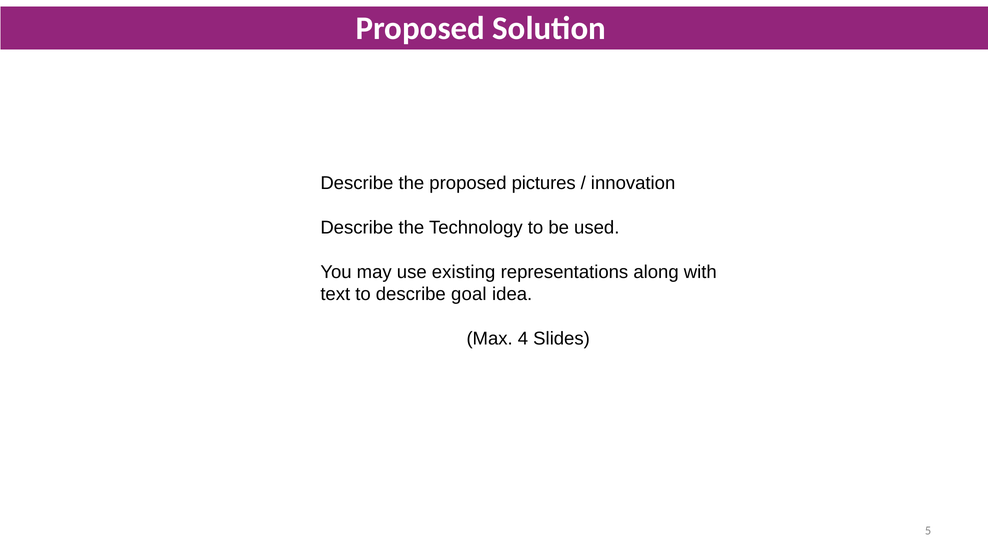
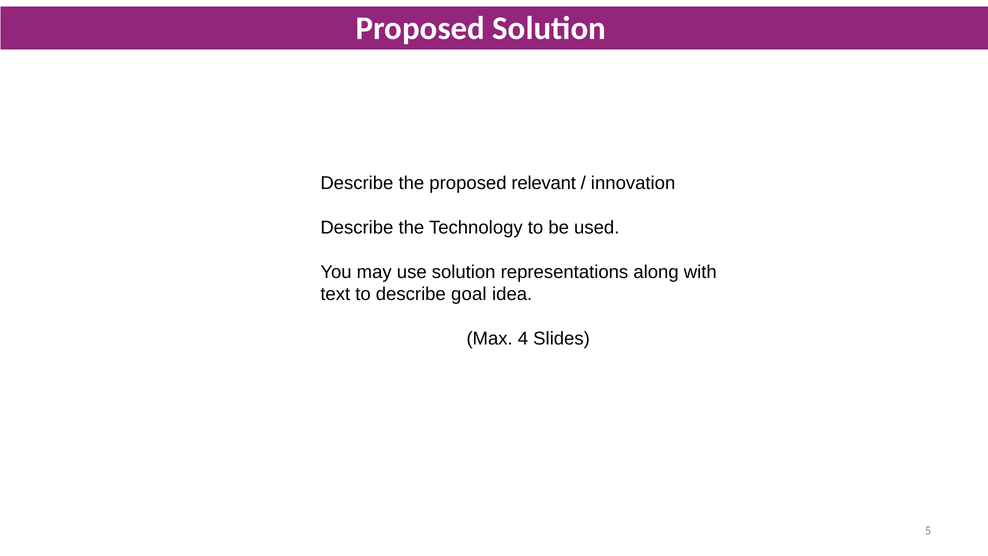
pictures: pictures -> relevant (544, 183)
use existing: existing -> solution (464, 272)
